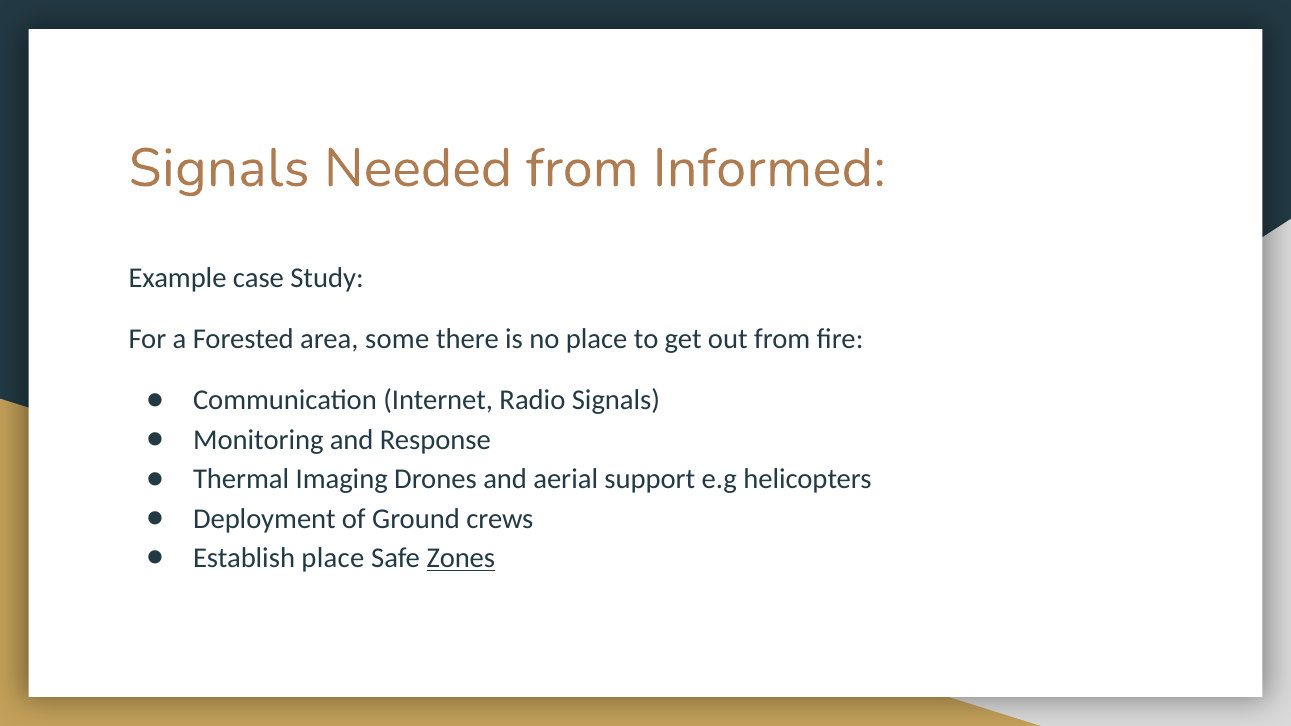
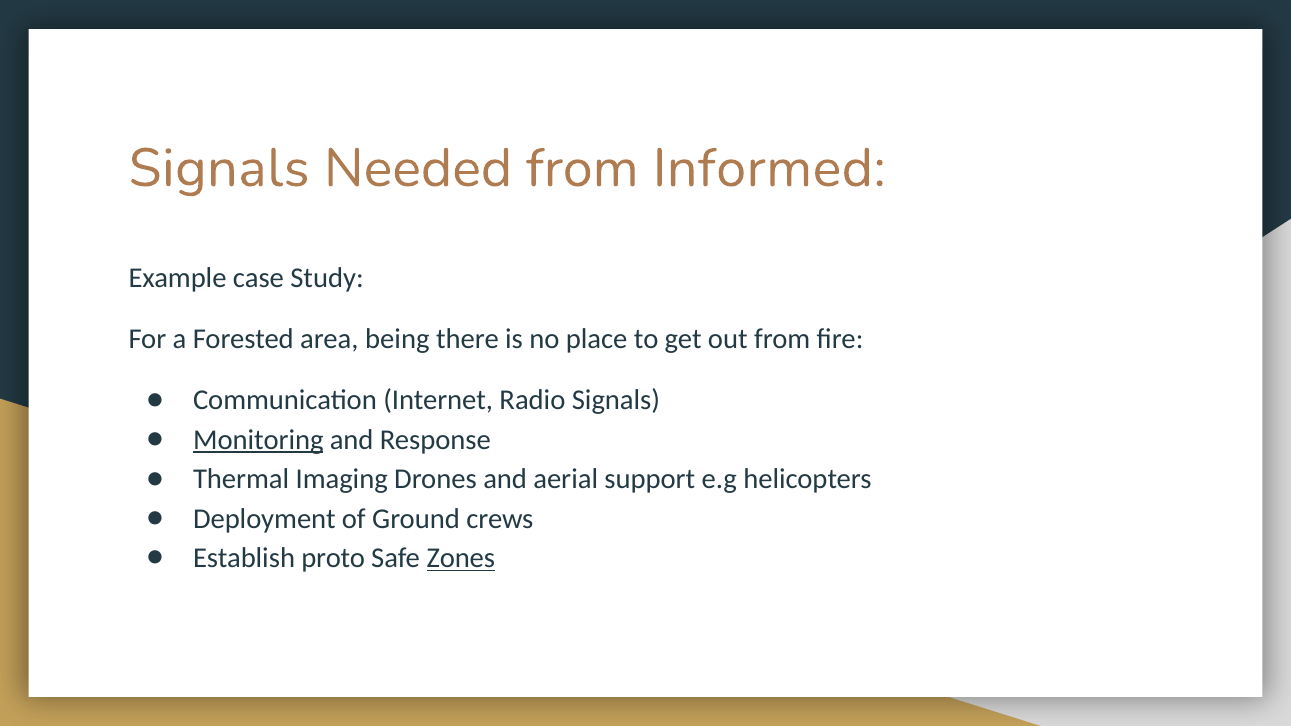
some: some -> being (397, 339)
Monitoring underline: none -> present (258, 440)
Establish place: place -> proto (333, 558)
